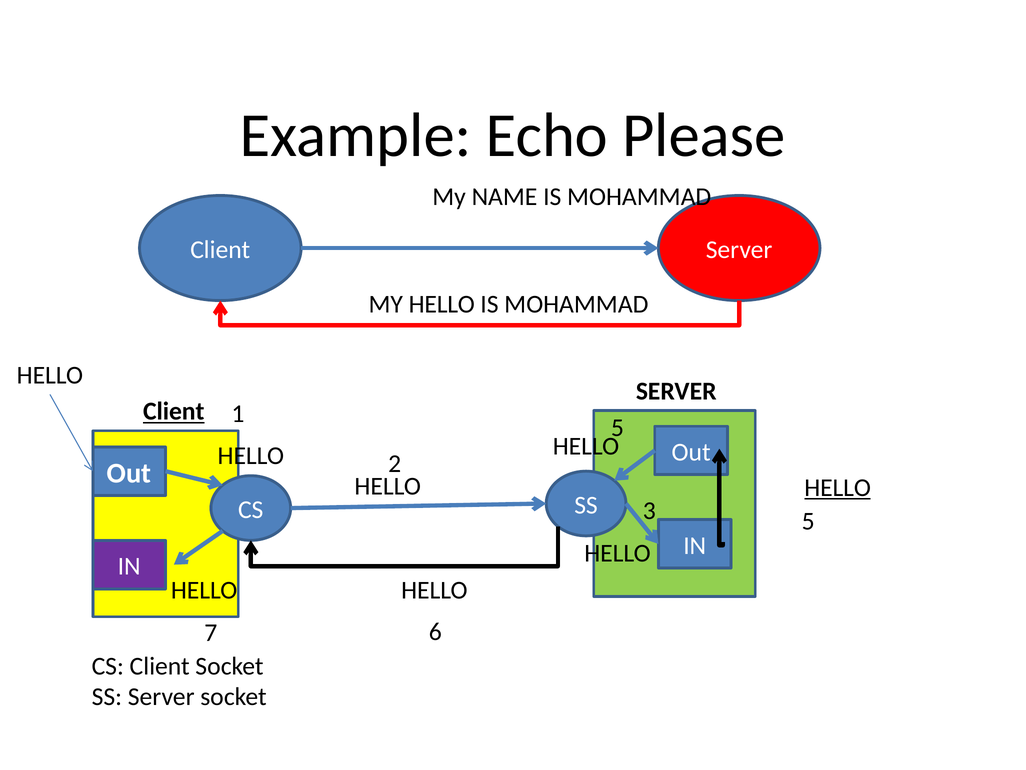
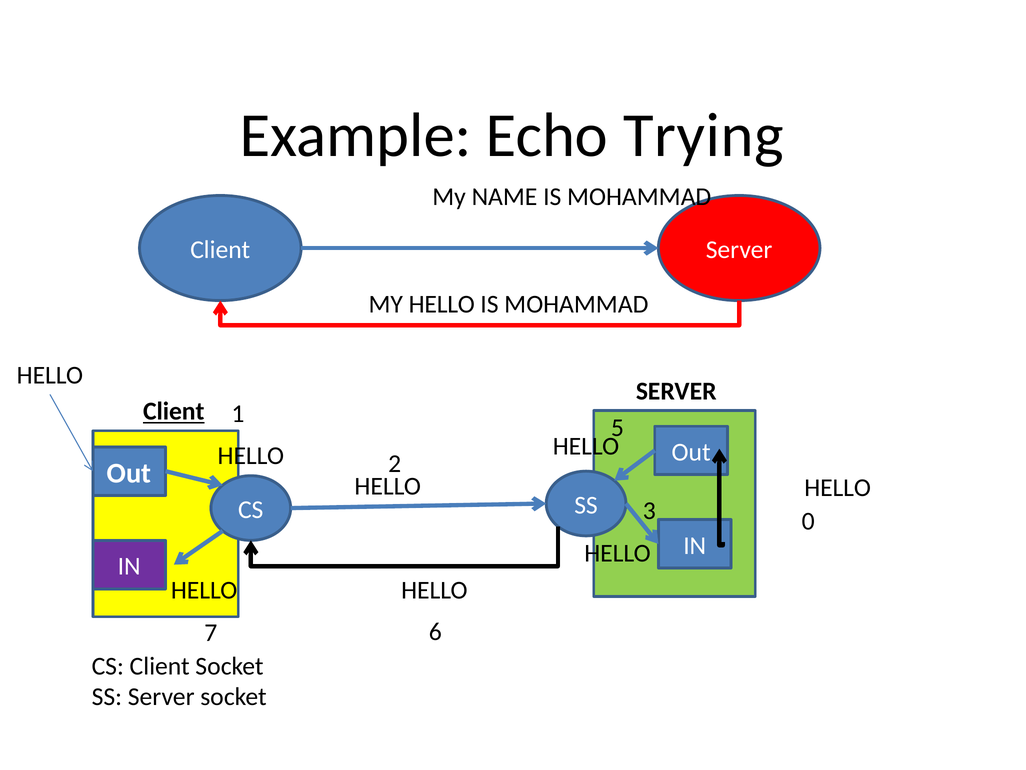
Please: Please -> Trying (703, 136)
HELLO underline: present -> none (838, 487)
3 5: 5 -> 0 (808, 521)
